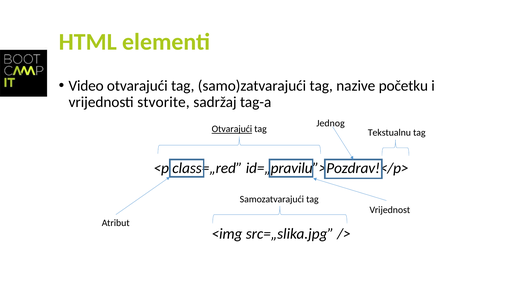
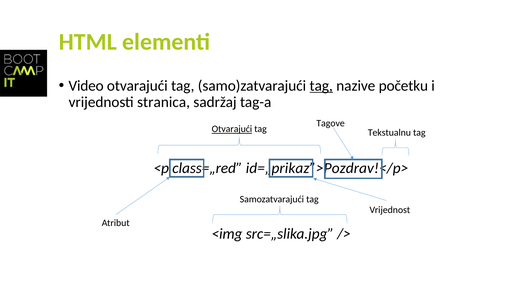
tag underline: none -> present (321, 86)
stvorite: stvorite -> stranica (164, 102)
Jednog: Jednog -> Tagove (331, 123)
id=„pravilu”>Pozdrav!</p>: id=„pravilu”>Pozdrav!</p> -> id=„prikaz”>Pozdrav!</p> (327, 168)
